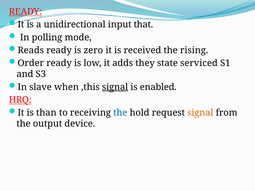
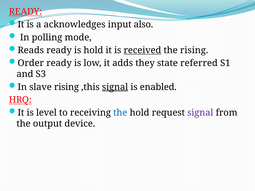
unidirectional: unidirectional -> acknowledges (75, 25)
that: that -> also (143, 25)
is zero: zero -> hold (93, 50)
received underline: none -> present (142, 50)
serviced: serviced -> referred (199, 63)
slave when: when -> rising (67, 87)
than: than -> level (46, 113)
signal colour: orange -> purple (200, 113)
